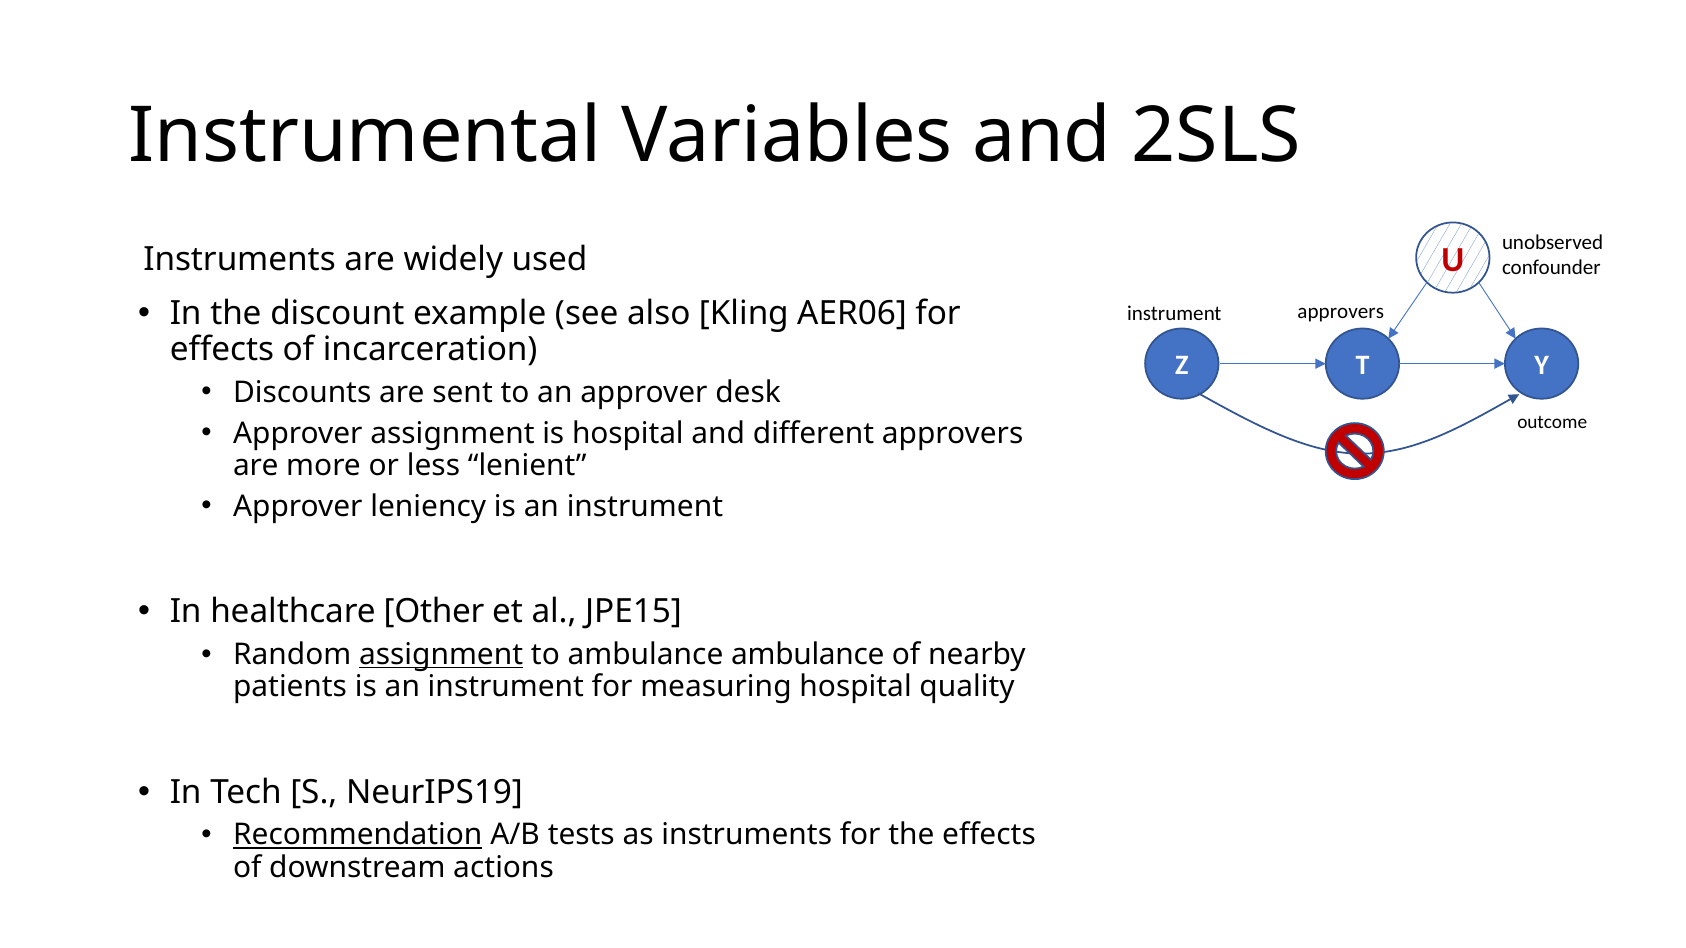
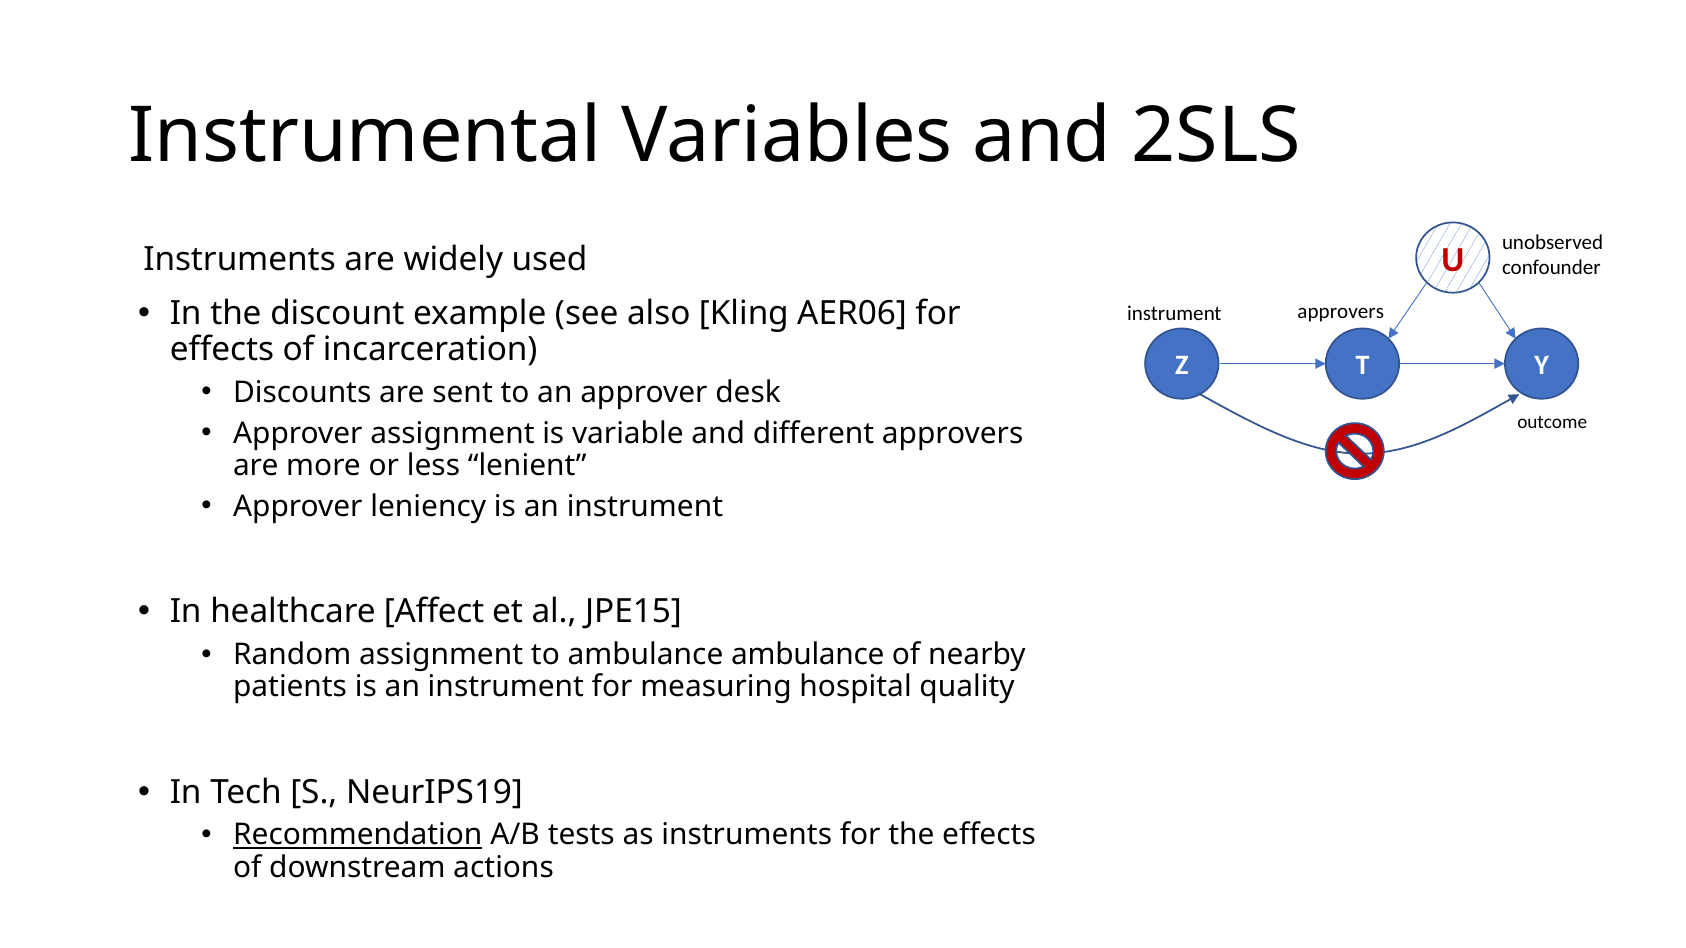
is hospital: hospital -> variable (628, 433)
Other: Other -> Affect (434, 612)
assignment underline: present -> none (441, 655)
